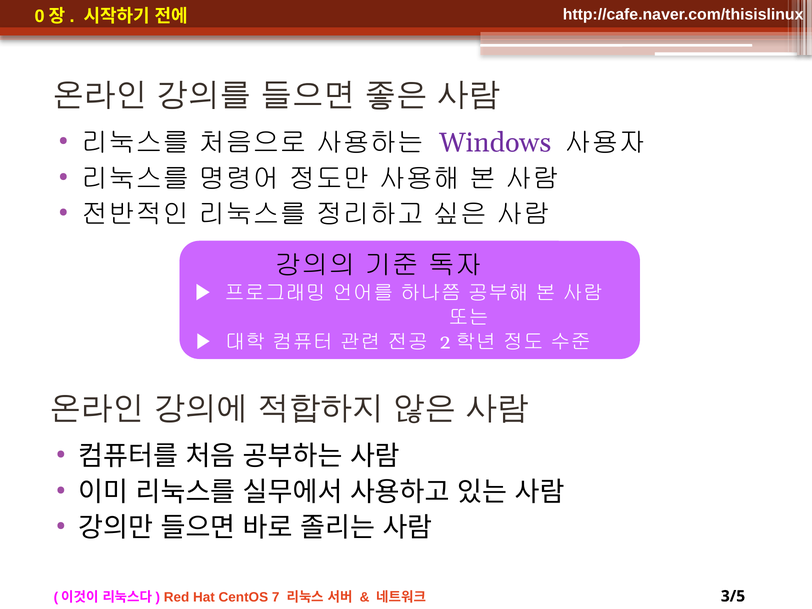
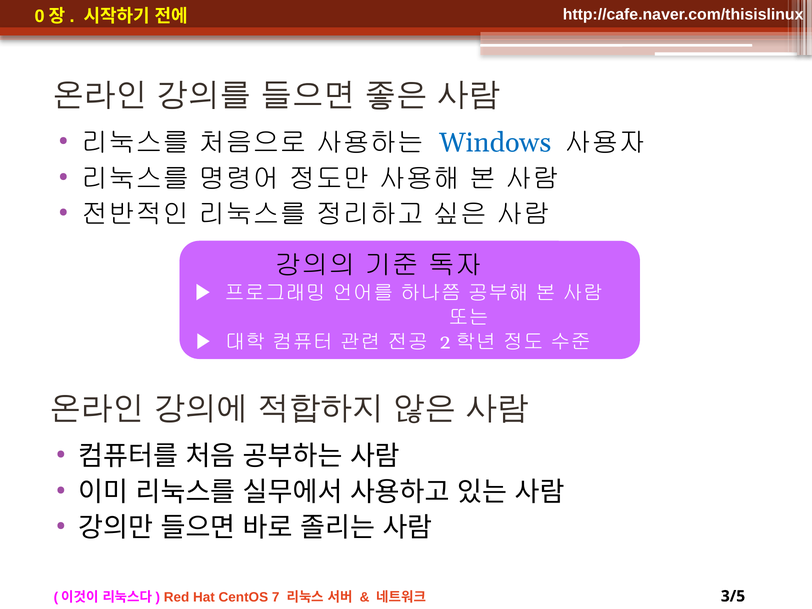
Windows colour: purple -> blue (495, 143)
